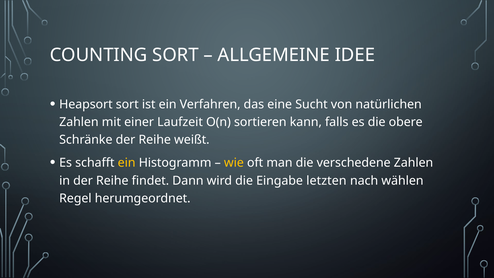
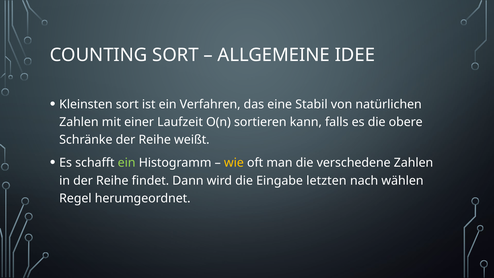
Heapsort: Heapsort -> Kleinsten (86, 104)
Sucht: Sucht -> Stabil (311, 104)
ein colour: yellow -> light green (127, 163)
